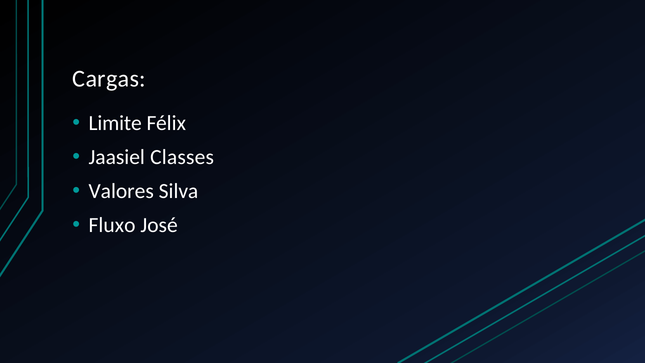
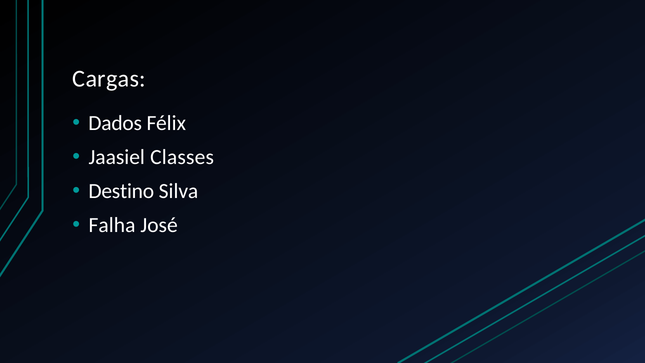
Limite: Limite -> Dados (115, 123)
Valores: Valores -> Destino (121, 191)
Fluxo: Fluxo -> Falha (112, 225)
